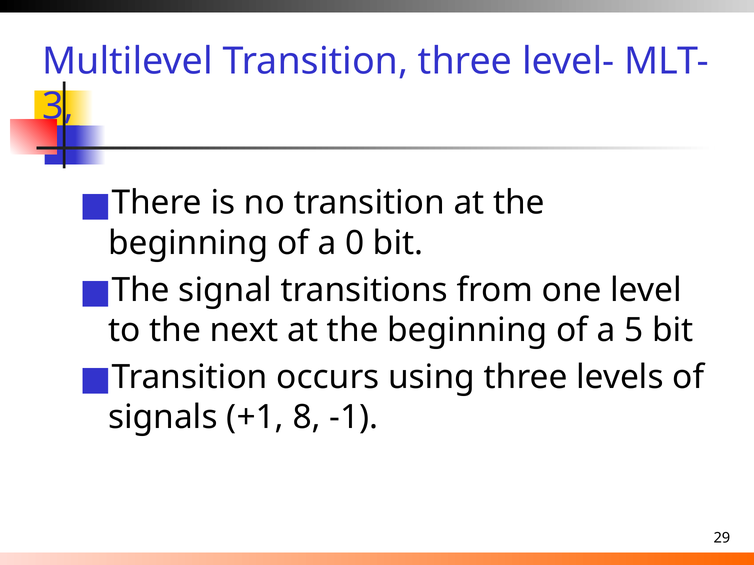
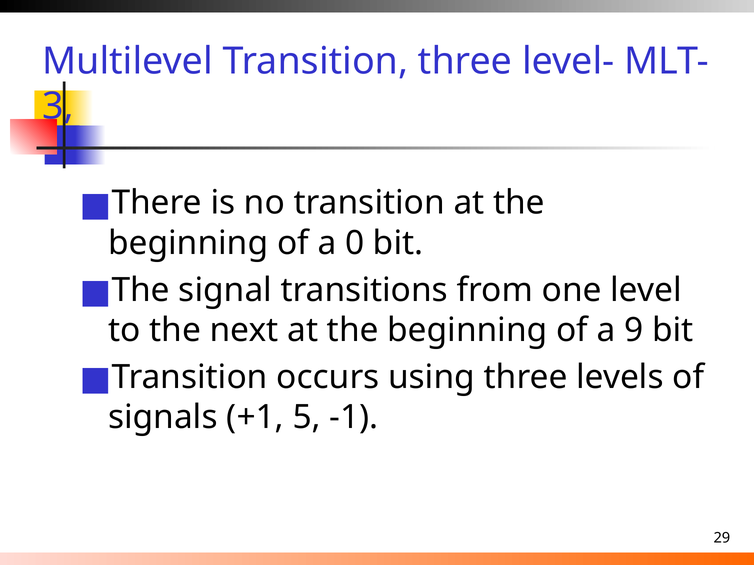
5: 5 -> 9 (634, 330)
8: 8 -> 5 (307, 418)
